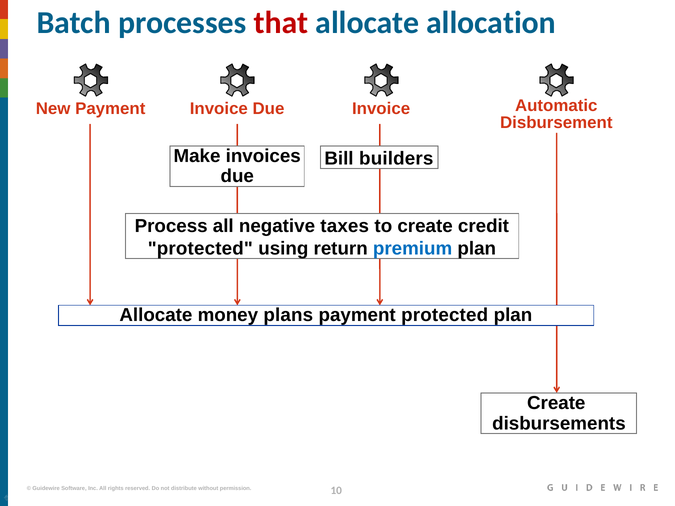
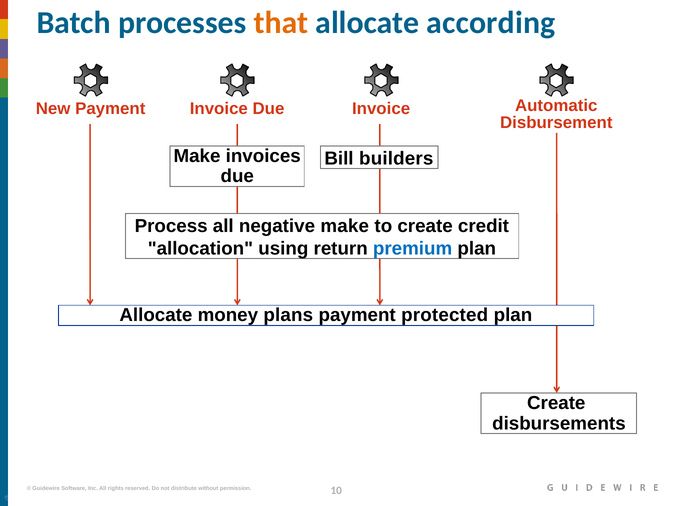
that colour: red -> orange (281, 23)
allocation: allocation -> according (491, 23)
negative taxes: taxes -> make (345, 226)
protected: protected -> allocation (200, 249)
